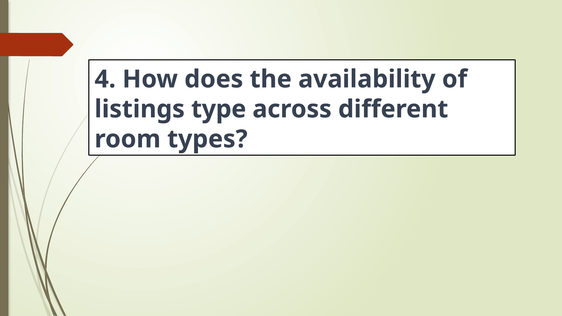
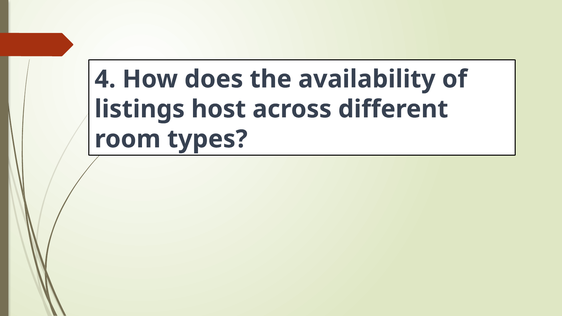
type: type -> host (219, 109)
